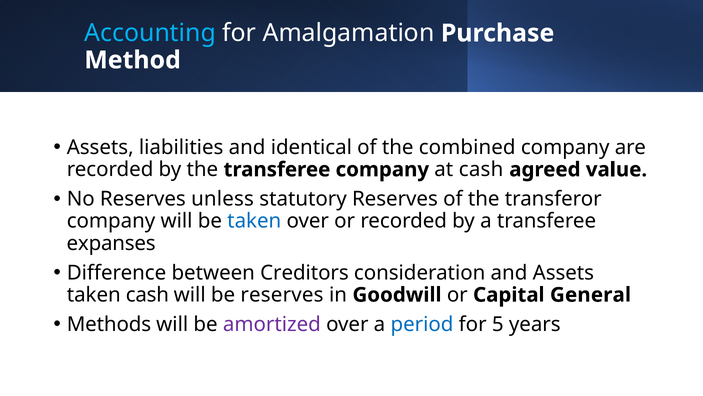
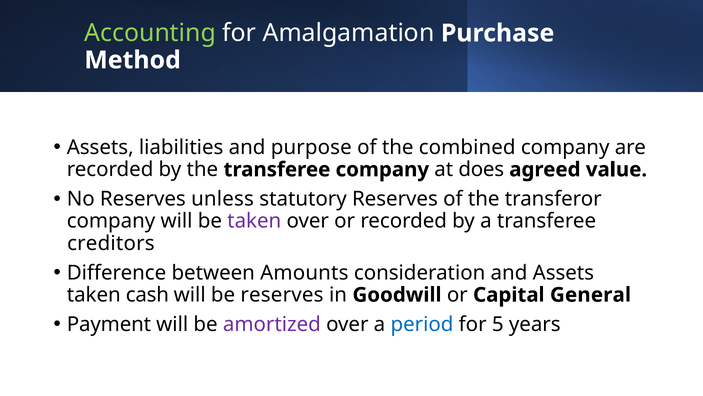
Accounting colour: light blue -> light green (150, 33)
identical: identical -> purpose (311, 147)
at cash: cash -> does (481, 169)
taken colour: blue -> purple (254, 221)
expanses: expanses -> creditors (111, 243)
Creditors: Creditors -> Amounts (304, 272)
Methods: Methods -> Payment (109, 324)
